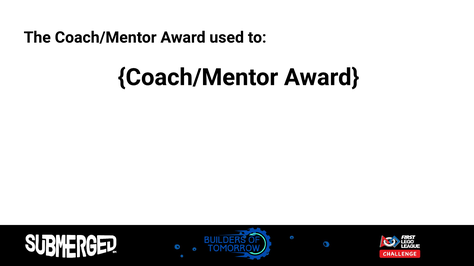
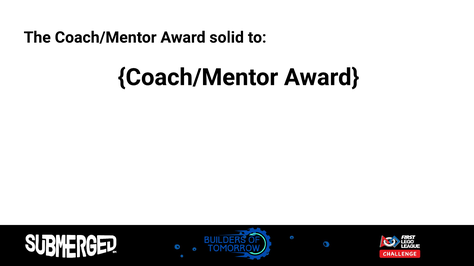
used: used -> solid (227, 38)
